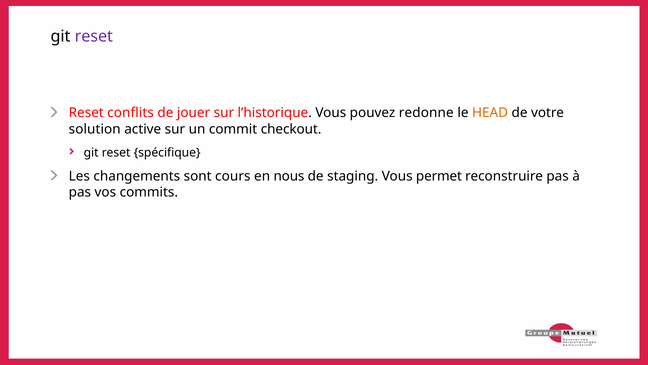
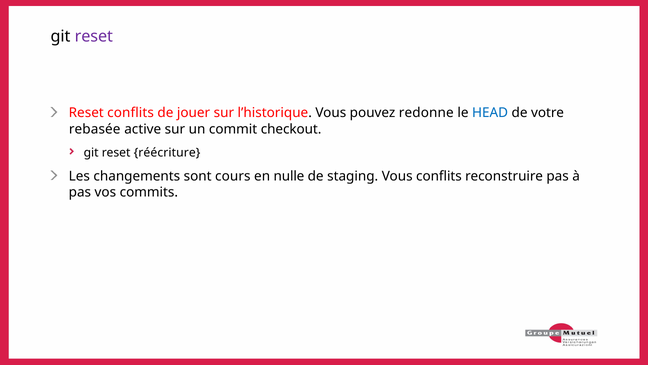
HEAD colour: orange -> blue (490, 113)
solution: solution -> rebasée (95, 129)
spécifique: spécifique -> réécriture (167, 152)
nous: nous -> nulle (289, 176)
Vous permet: permet -> conflits (439, 176)
